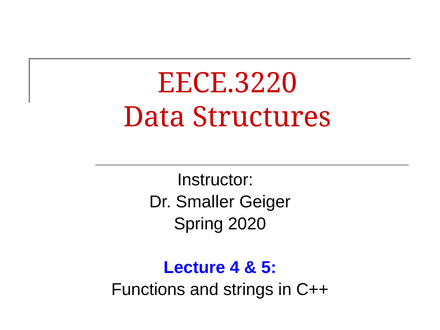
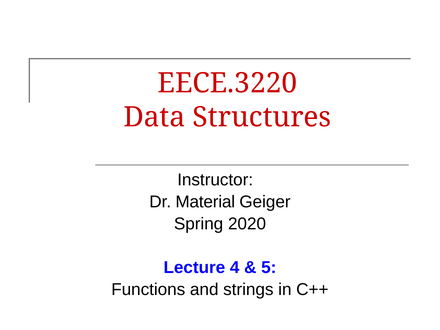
Smaller: Smaller -> Material (205, 202)
